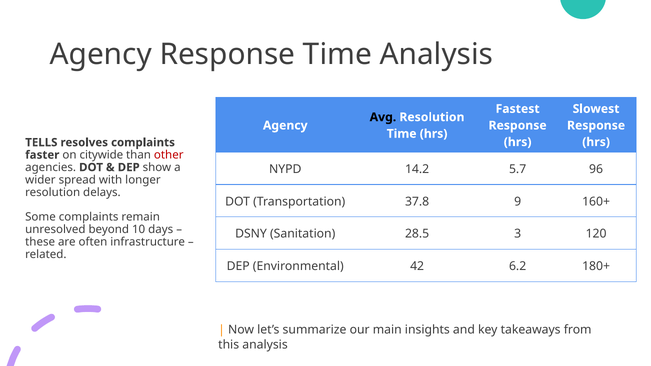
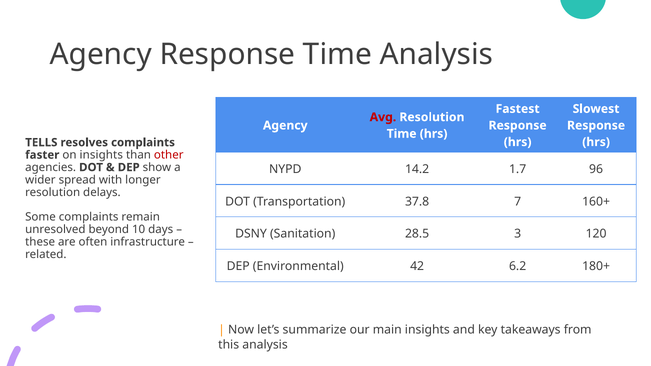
Avg colour: black -> red (383, 117)
on citywide: citywide -> insights (101, 155)
5.7: 5.7 -> 1.7 (518, 169)
9: 9 -> 7 (518, 202)
